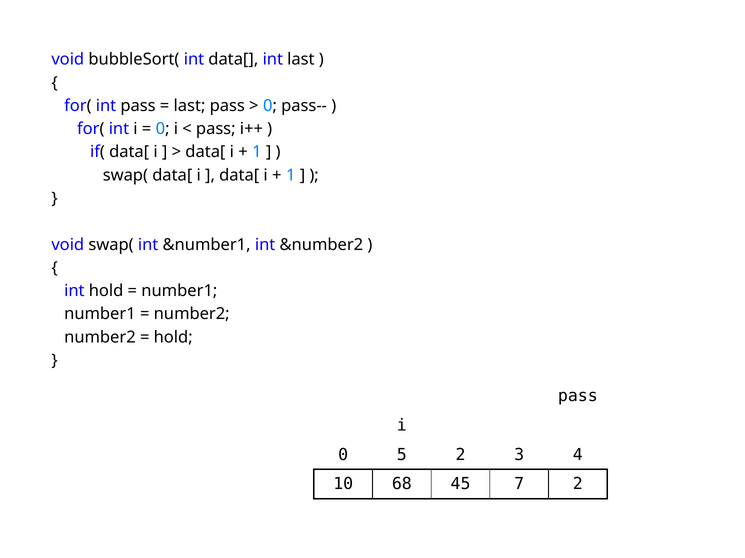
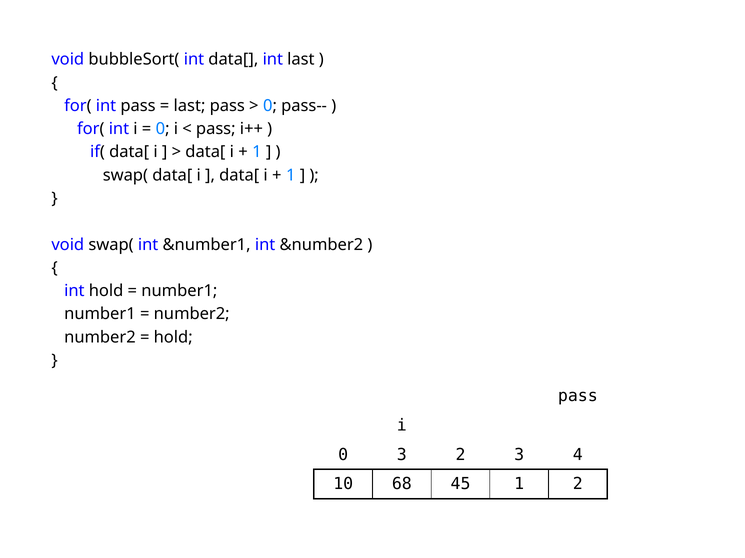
0 5: 5 -> 3 (402, 455)
45 7: 7 -> 1 (519, 485)
